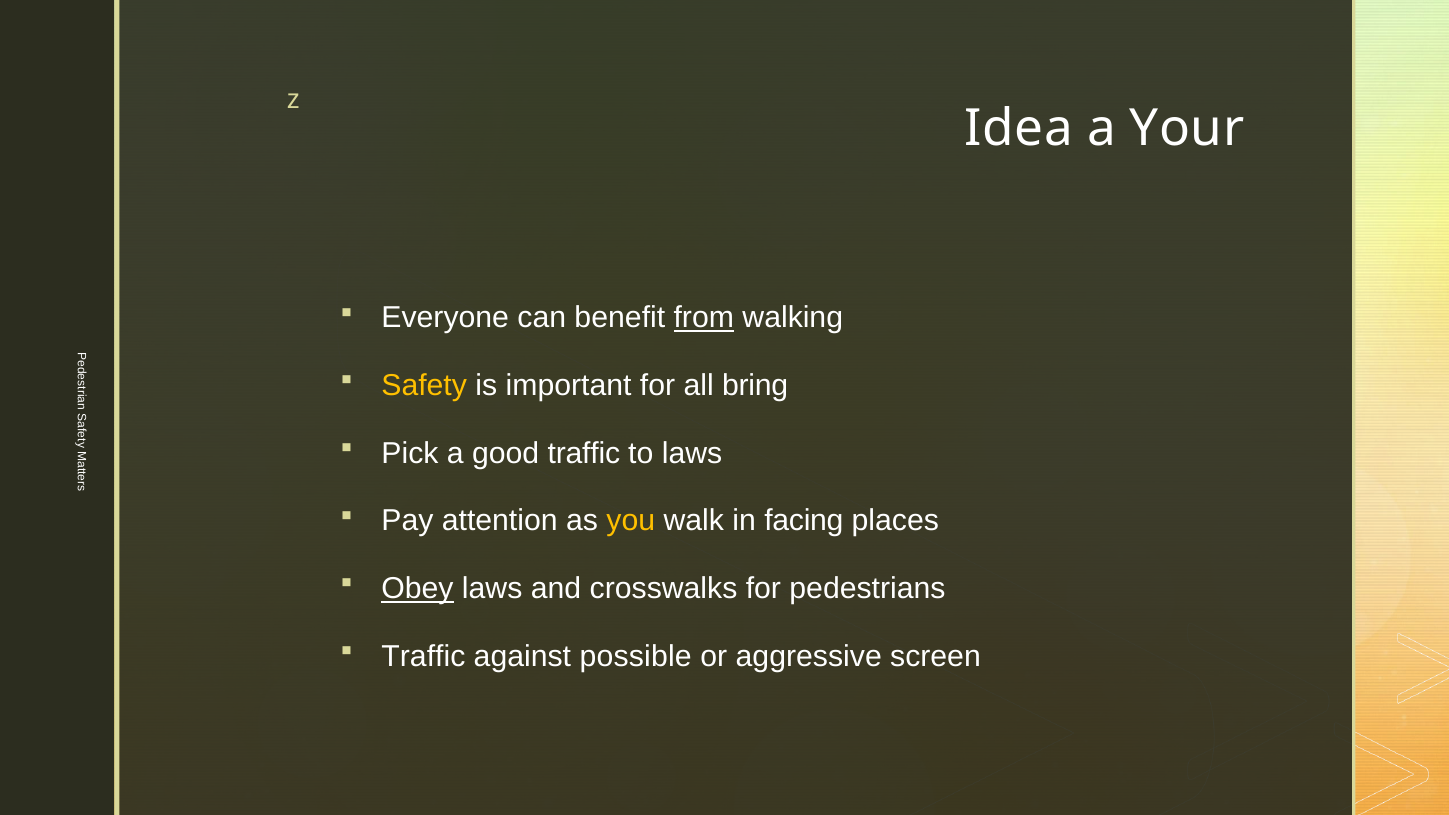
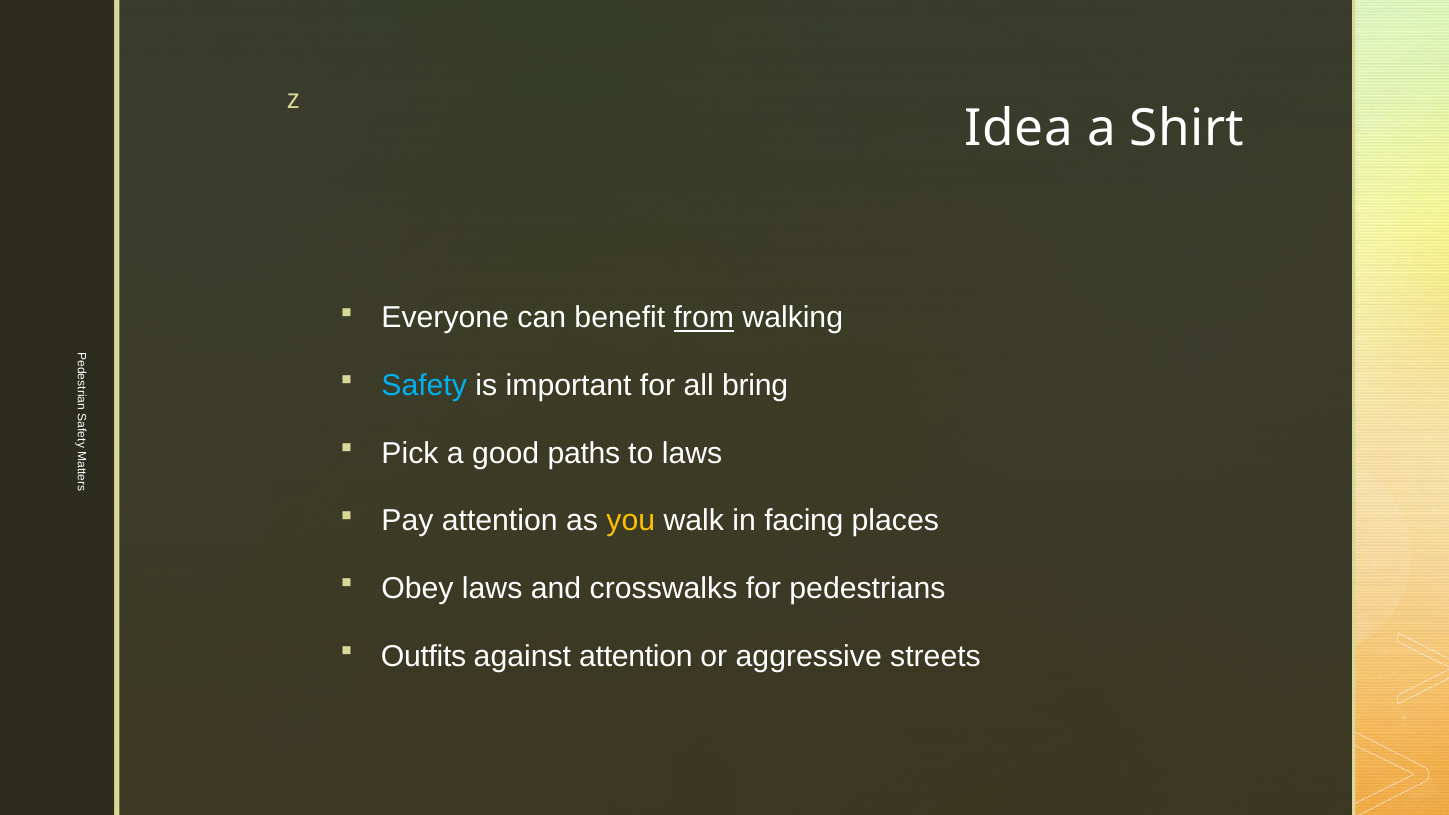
Your: Your -> Shirt (1187, 129)
Safety colour: yellow -> light blue (424, 386)
good traffic: traffic -> paths (584, 453)
Obey underline: present -> none (417, 589)
Traffic: Traffic -> Outfits (424, 656)
against possible: possible -> attention (636, 656)
screen: screen -> streets (935, 656)
